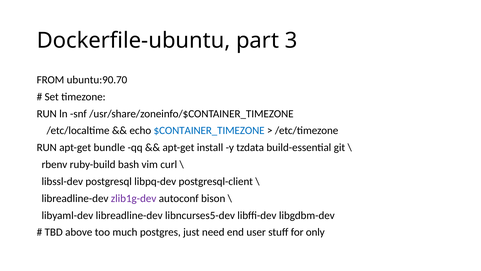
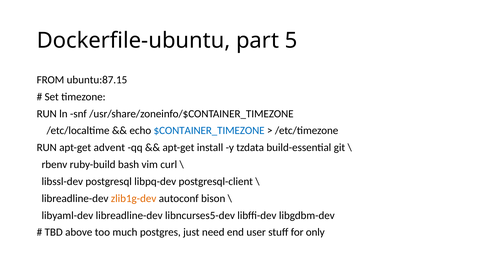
3: 3 -> 5 (291, 40)
ubuntu:90.70: ubuntu:90.70 -> ubuntu:87.15 (97, 80)
bundle: bundle -> advent (109, 147)
zlib1g-dev colour: purple -> orange (134, 198)
